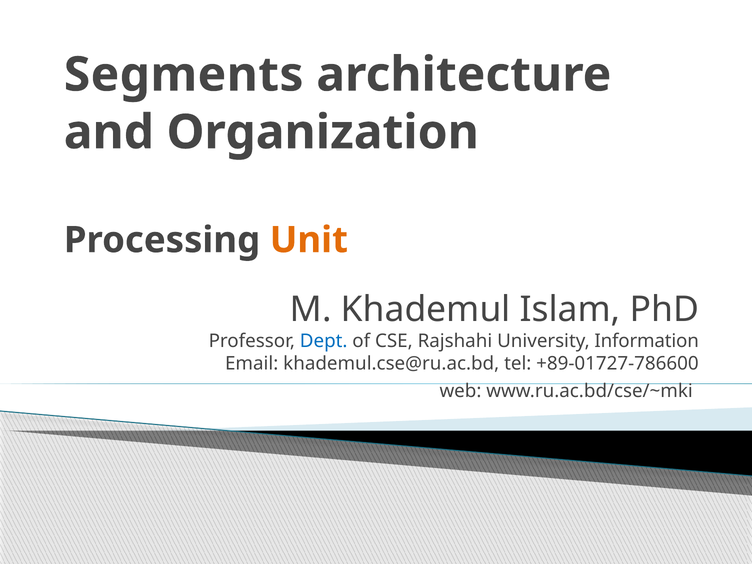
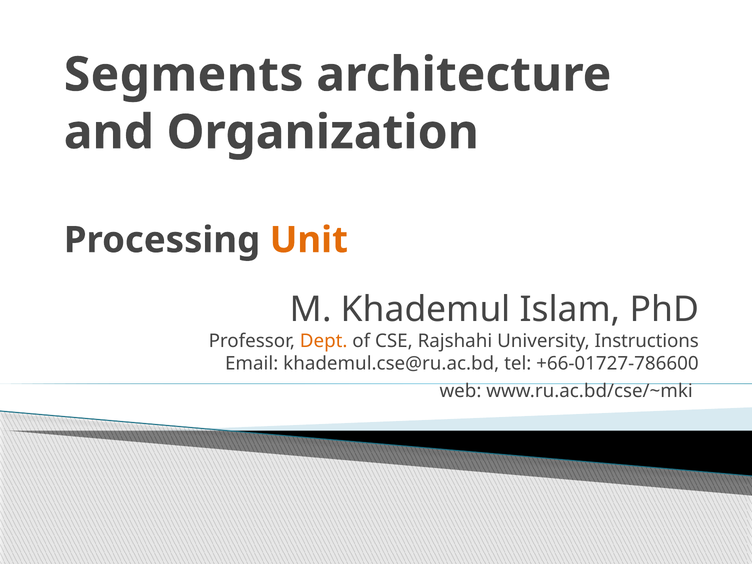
Dept colour: blue -> orange (324, 341)
Information: Information -> Instructions (647, 341)
+89-01727-786600: +89-01727-786600 -> +66-01727-786600 (617, 363)
